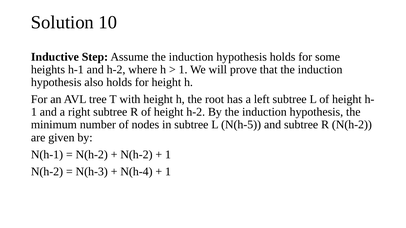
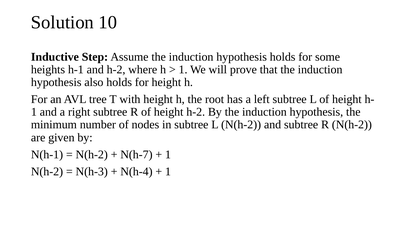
L N(h-5: N(h-5 -> N(h-2 (241, 125)
N(h-2: N(h-2 -> N(h-7 (136, 155)
